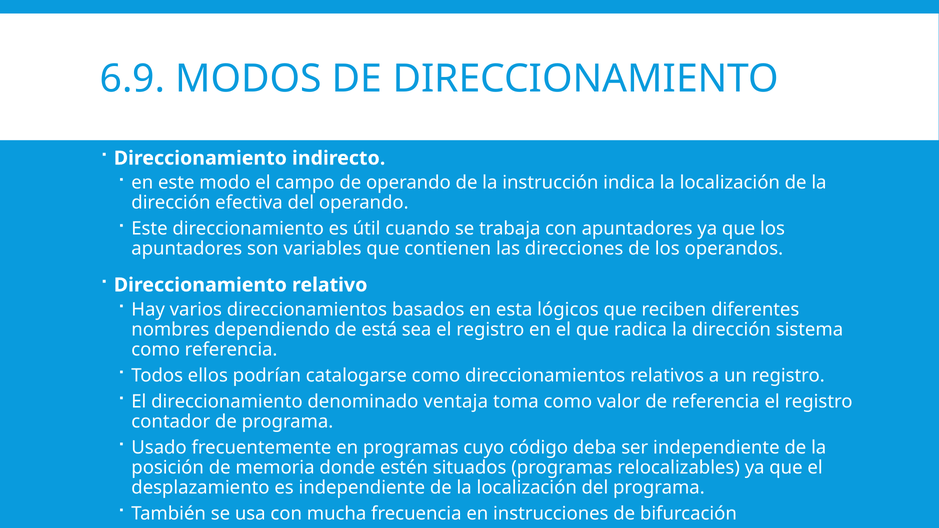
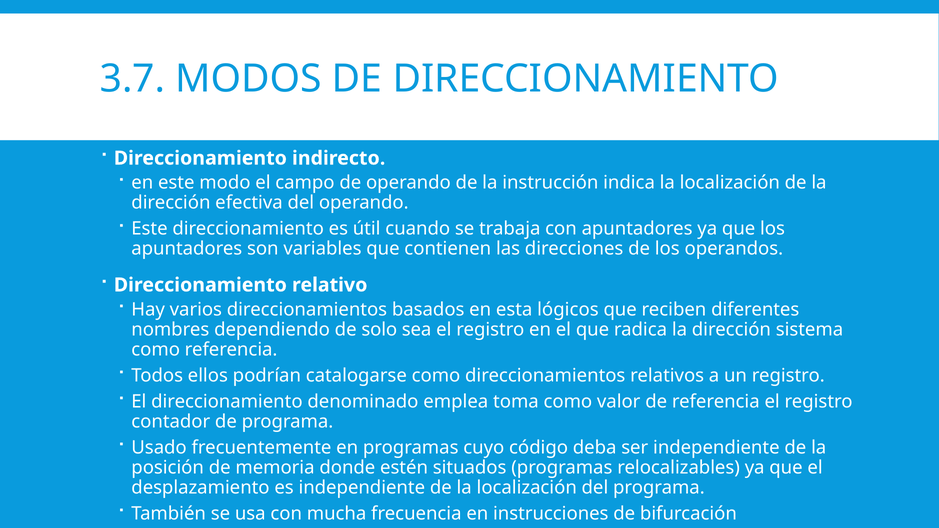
6.9: 6.9 -> 3.7 (132, 79)
está: está -> solo (379, 330)
ventaja: ventaja -> emplea (456, 402)
